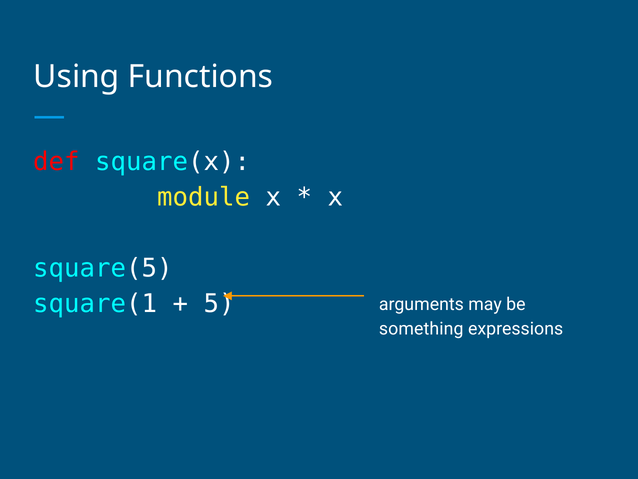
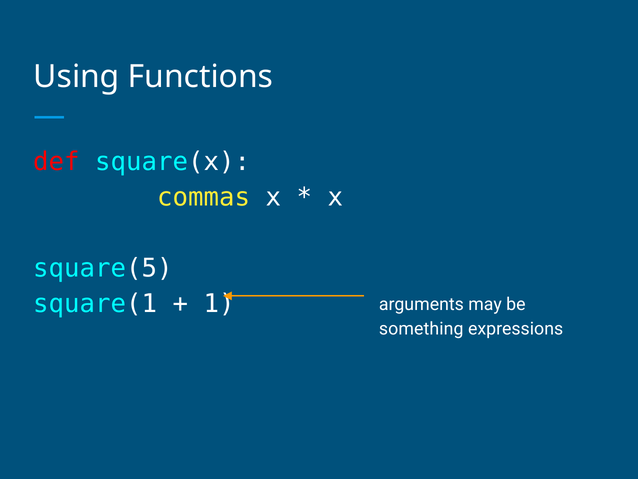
module: module -> commas (204, 197)
5: 5 -> 1 (219, 304)
